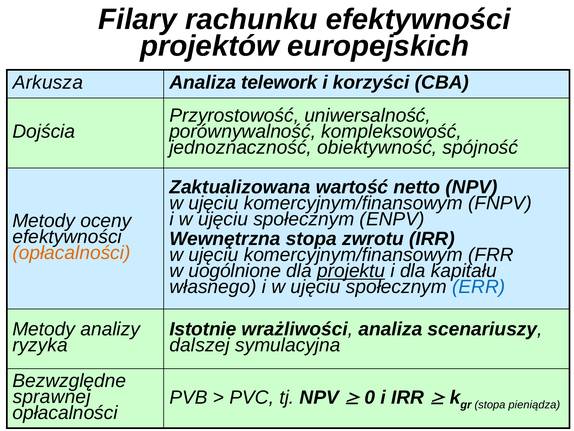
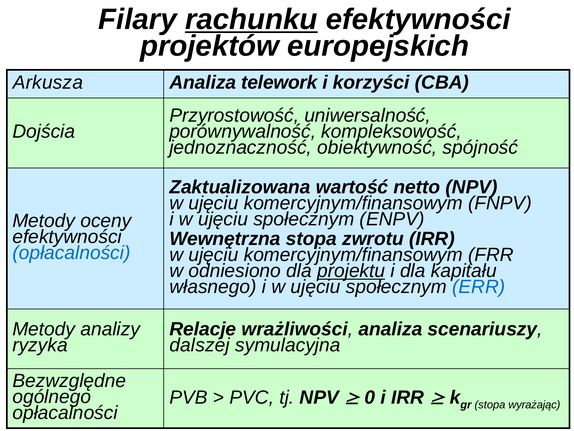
rachunku underline: none -> present (251, 19)
opłacalności colour: orange -> blue (71, 253)
uogólnione: uogólnione -> odniesiono (235, 271)
Istotnie: Istotnie -> Relacje (203, 329)
sprawnej: sprawnej -> ogólnego (52, 396)
pieniądza: pieniądza -> wyrażając (534, 405)
